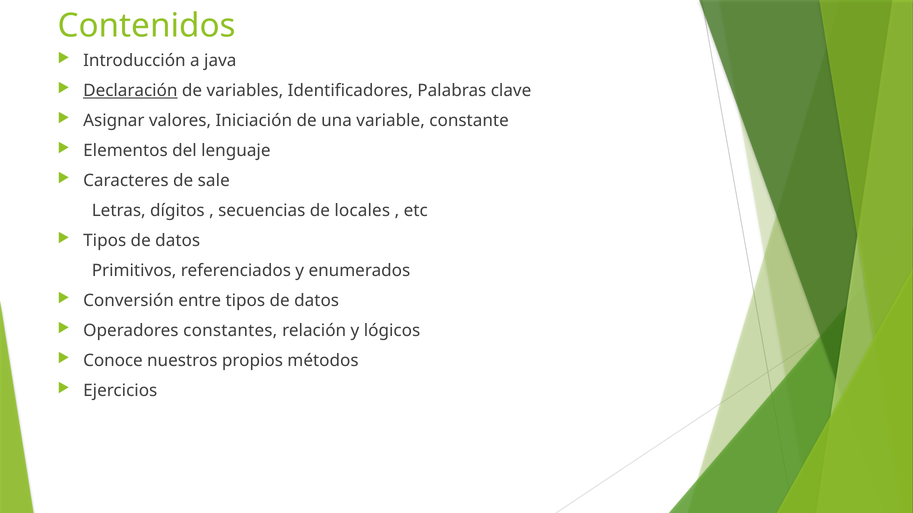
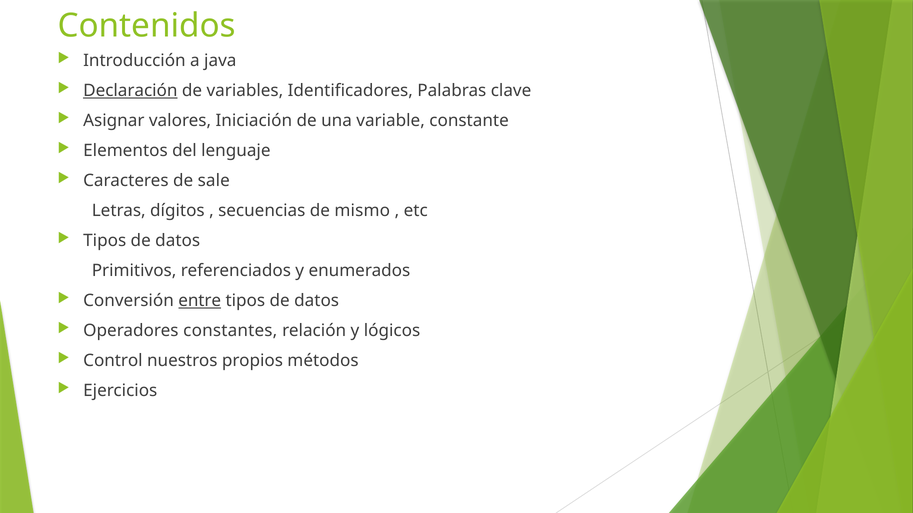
locales: locales -> mismo (362, 211)
entre underline: none -> present (200, 301)
Conoce: Conoce -> Control (113, 361)
